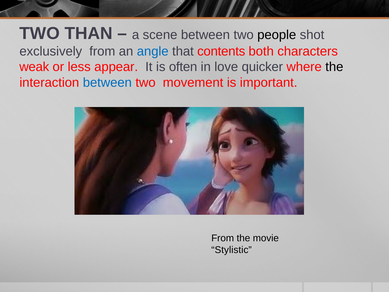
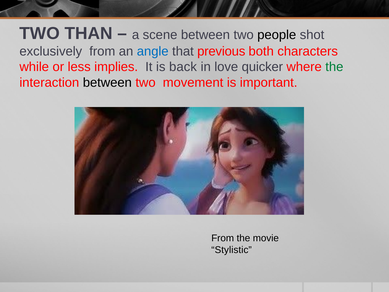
contents: contents -> previous (221, 51)
weak: weak -> while (34, 67)
appear: appear -> implies (116, 67)
often: often -> back (183, 67)
the colour: black -> green (334, 67)
between colour: blue -> black (107, 82)
